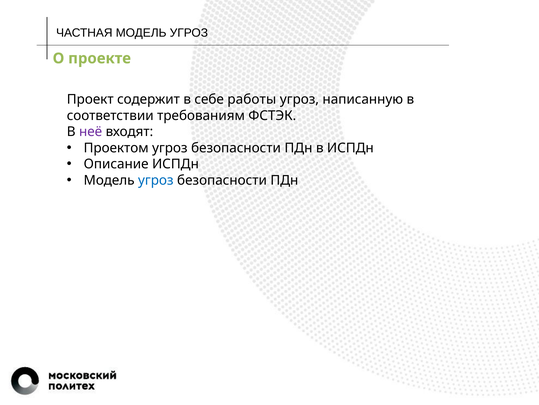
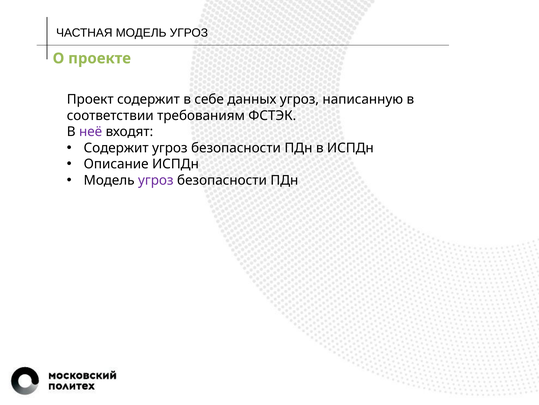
работы: работы -> данных (252, 99)
Проектом: Проектом -> Содержит (116, 148)
угроз colour: blue -> purple (156, 180)
